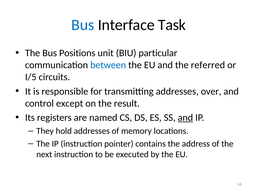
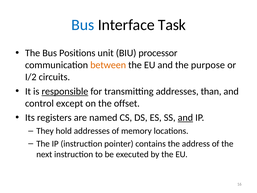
particular: particular -> processor (158, 53)
between colour: blue -> orange (108, 65)
referred: referred -> purpose (208, 65)
I/5: I/5 -> I/2 (31, 77)
responsible underline: none -> present (65, 91)
over: over -> than (211, 91)
result: result -> offset (127, 103)
